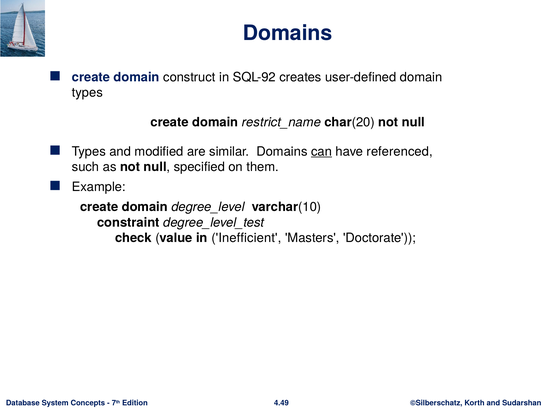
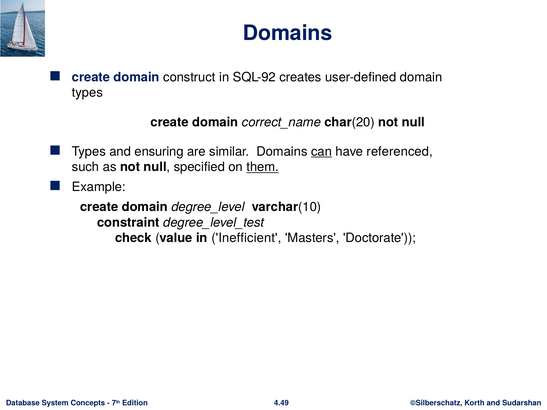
restrict_name: restrict_name -> correct_name (281, 122)
modified: modified -> ensuring (159, 152)
them underline: none -> present (263, 167)
